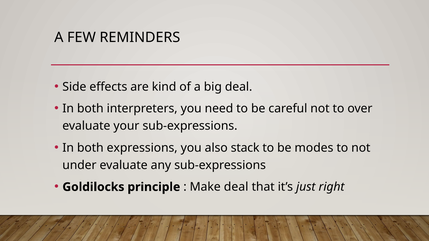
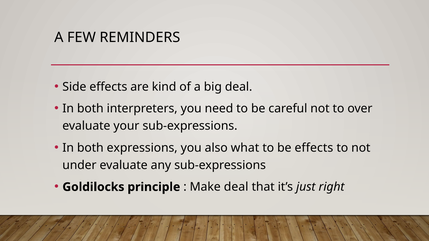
stack: stack -> what (245, 148)
be modes: modes -> effects (314, 148)
